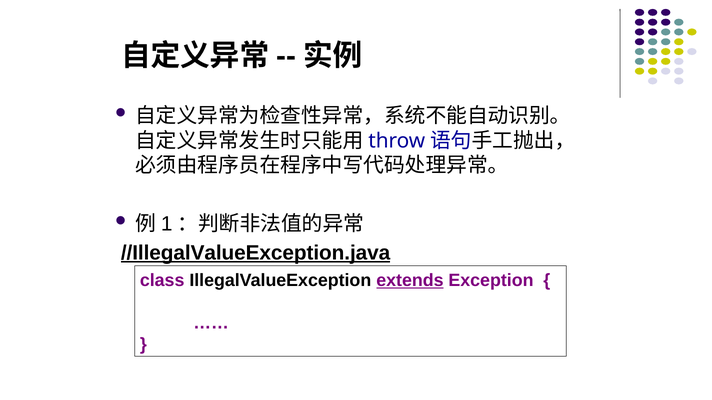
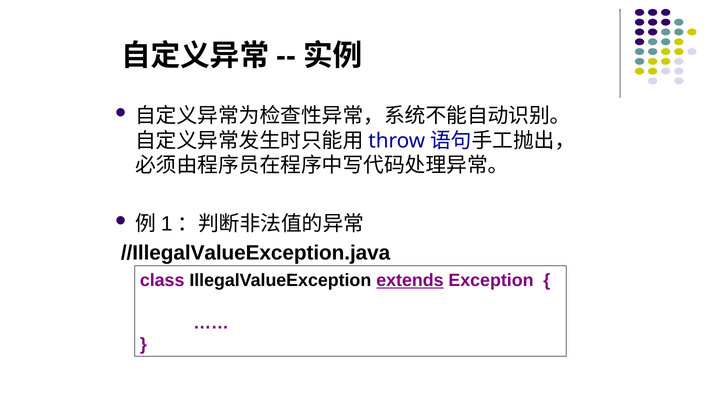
//IllegalValueException.java underline: present -> none (256, 253)
